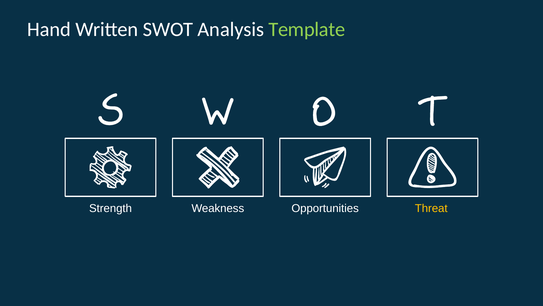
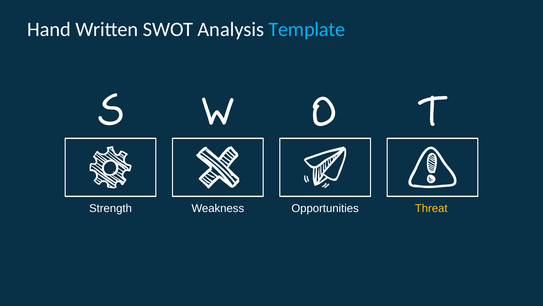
Template colour: light green -> light blue (307, 29)
